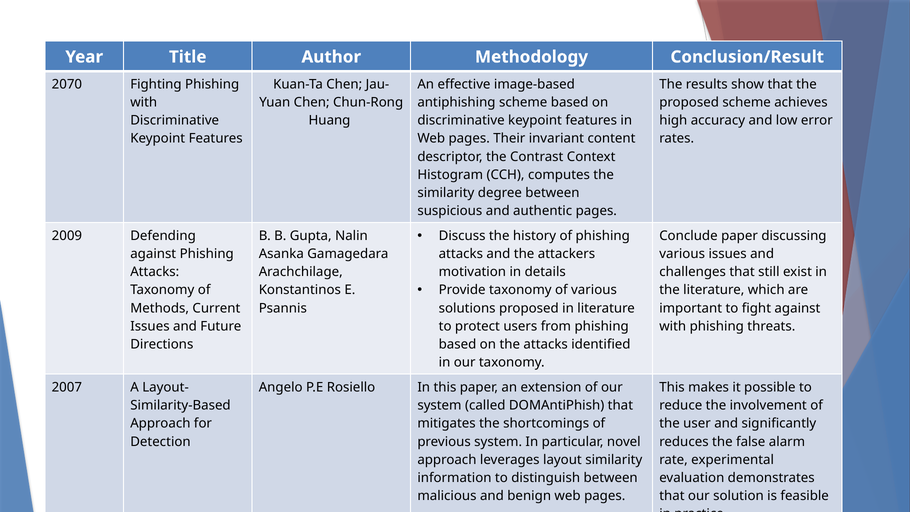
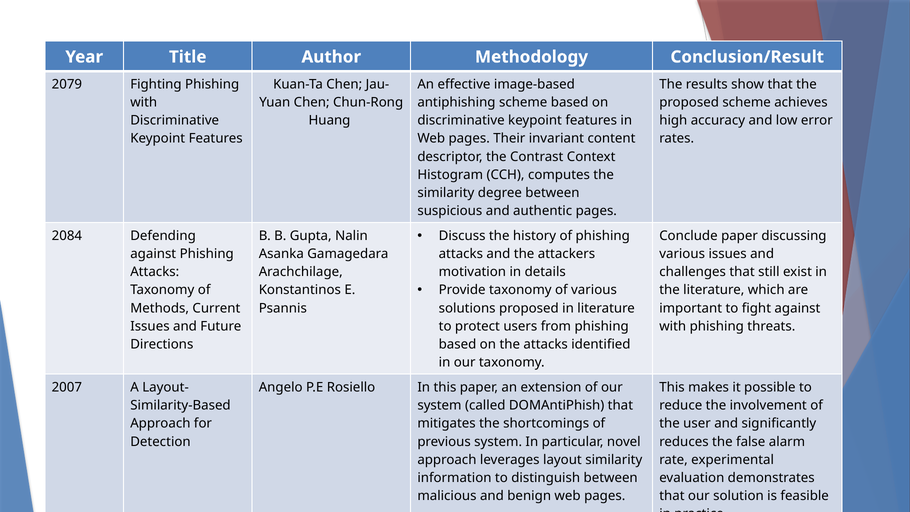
2070: 2070 -> 2079 (67, 84)
2009: 2009 -> 2084 (67, 236)
